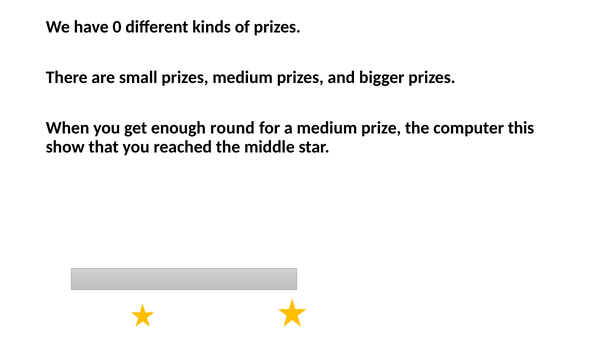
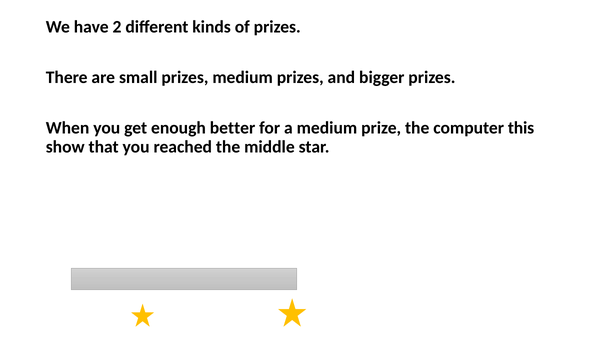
0: 0 -> 2 (117, 27)
round: round -> better (233, 128)
